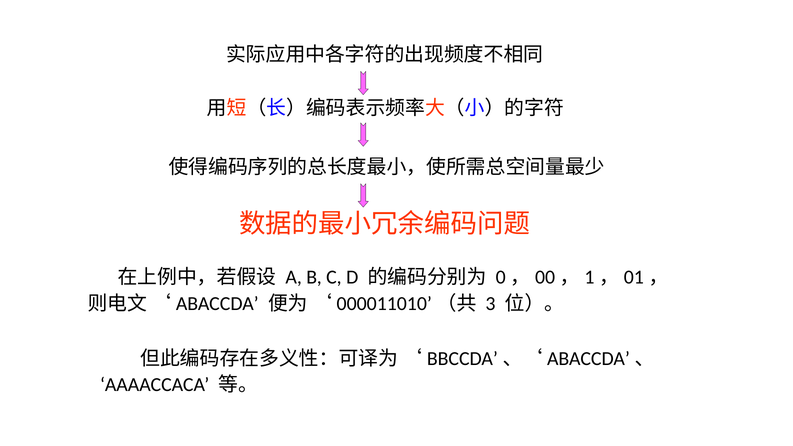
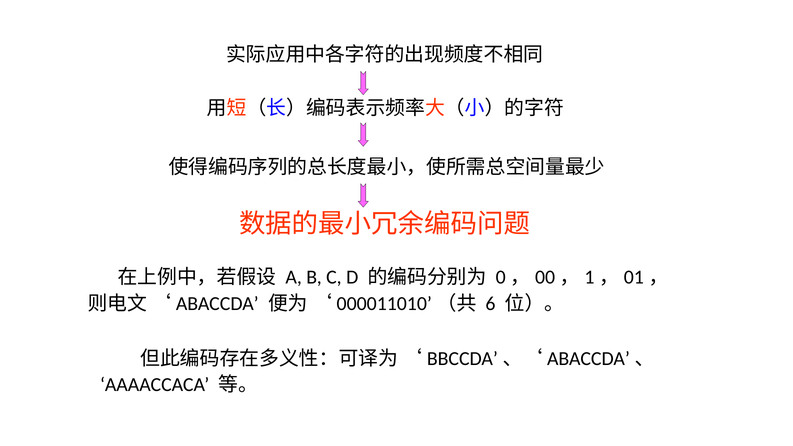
3: 3 -> 6 (491, 304)
